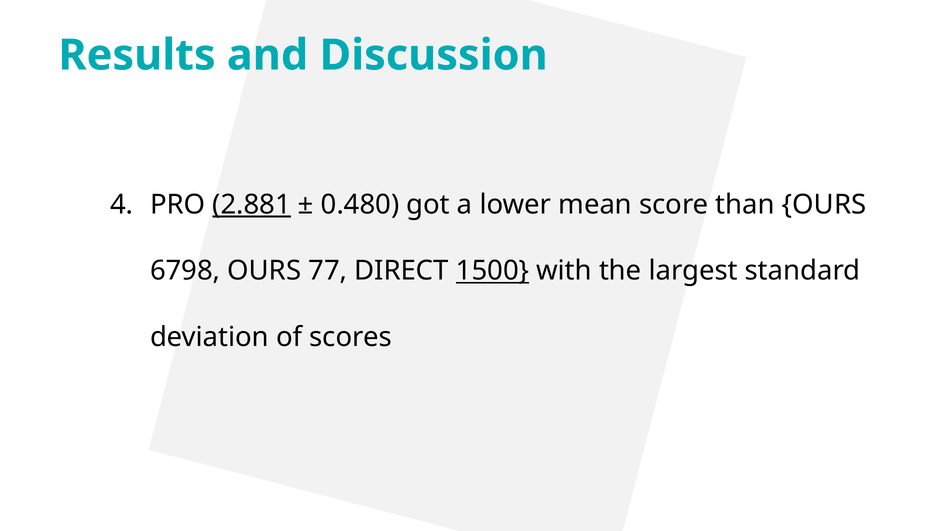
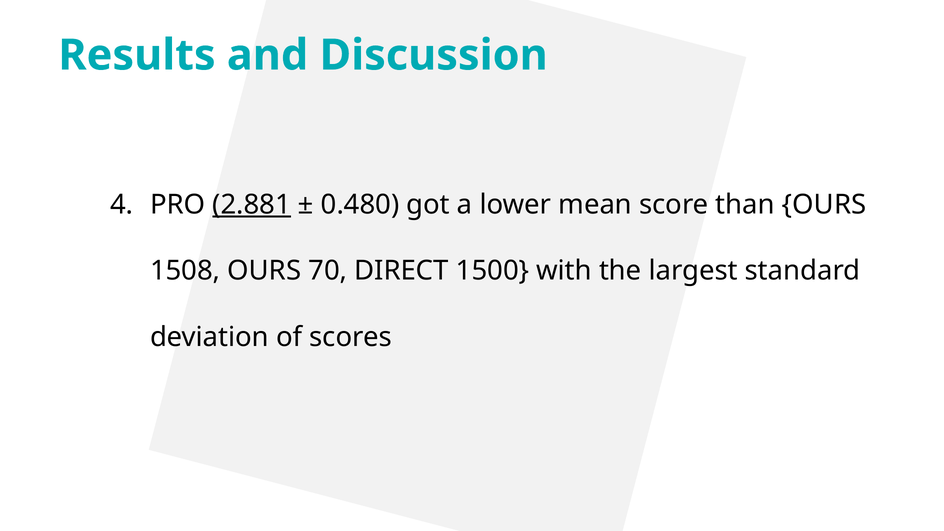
6798: 6798 -> 1508 (185, 271)
77: 77 -> 70 (328, 271)
1500 underline: present -> none (493, 271)
